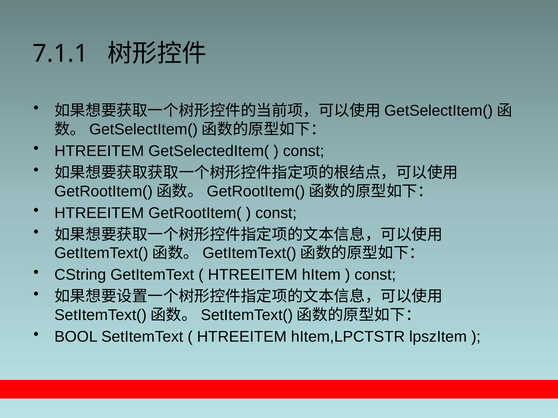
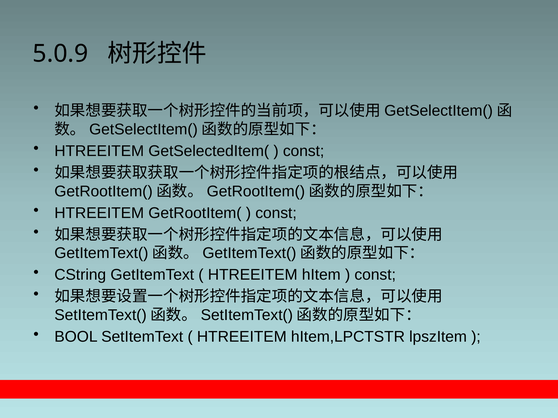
7.1.1: 7.1.1 -> 5.0.9 (61, 54)
